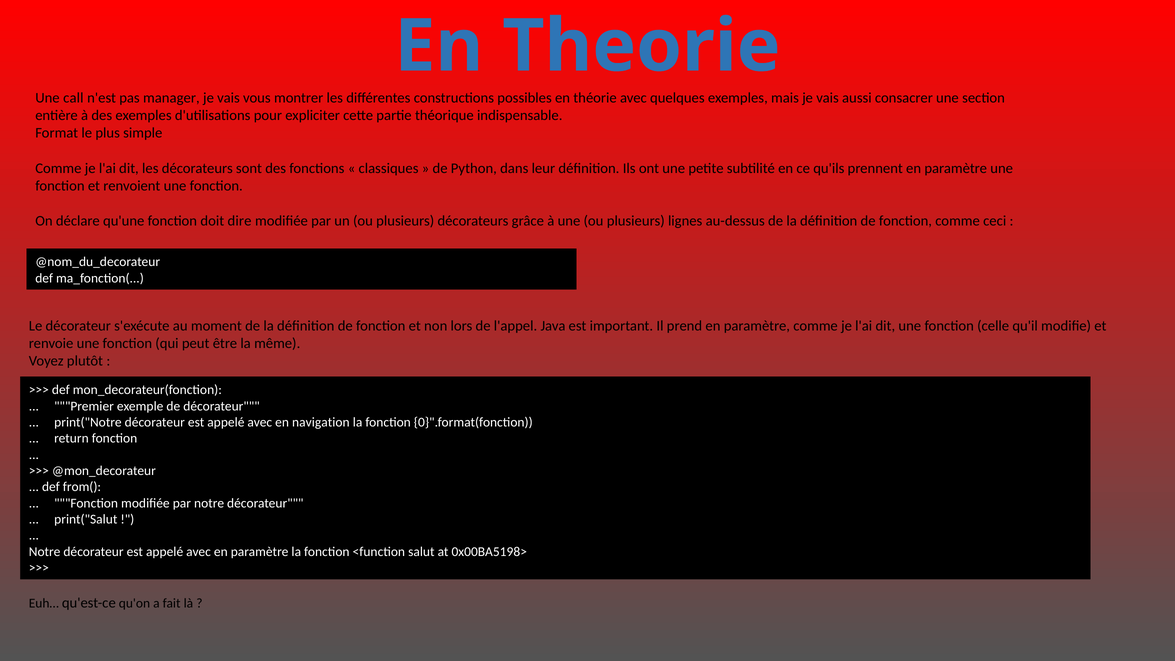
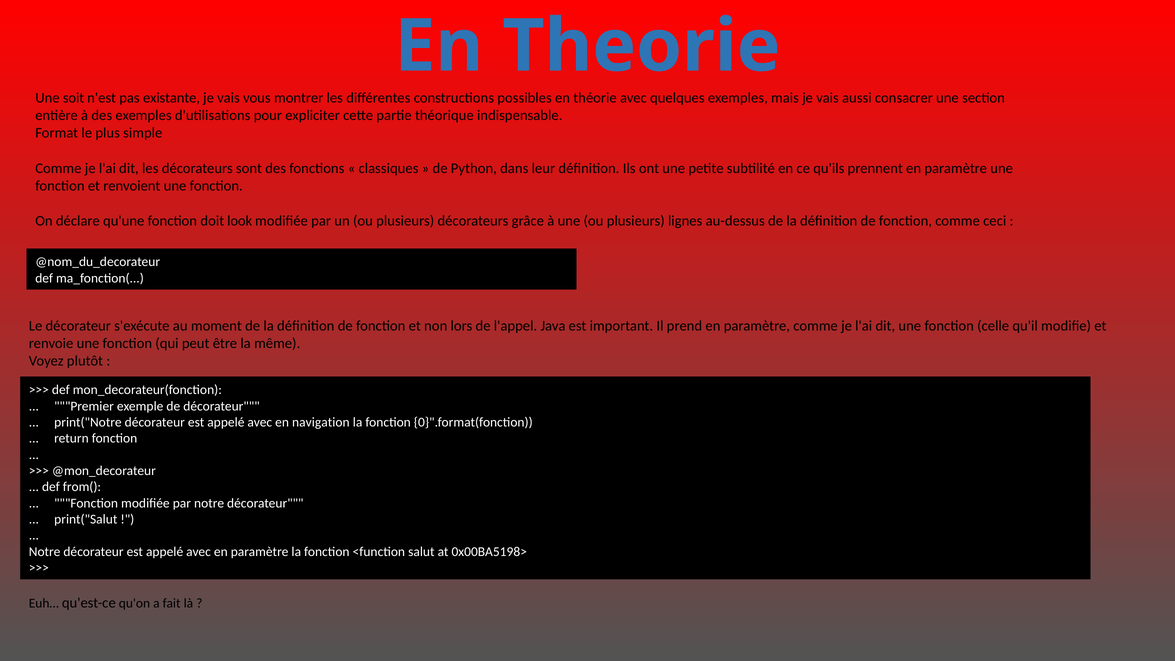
call: call -> soit (74, 98)
manager: manager -> existante (171, 98)
dire: dire -> look (240, 221)
